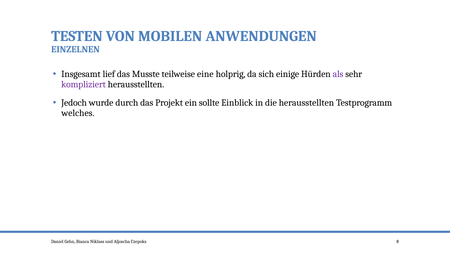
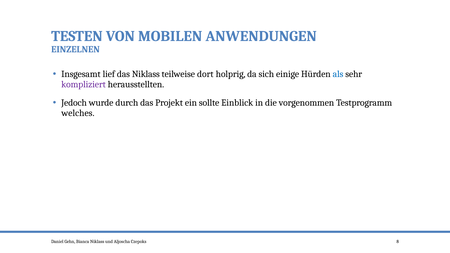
das Musste: Musste -> Niklass (146, 74)
eine: eine -> dort (205, 74)
als colour: purple -> blue (338, 74)
die herausstellten: herausstellten -> vorgenommen (306, 103)
